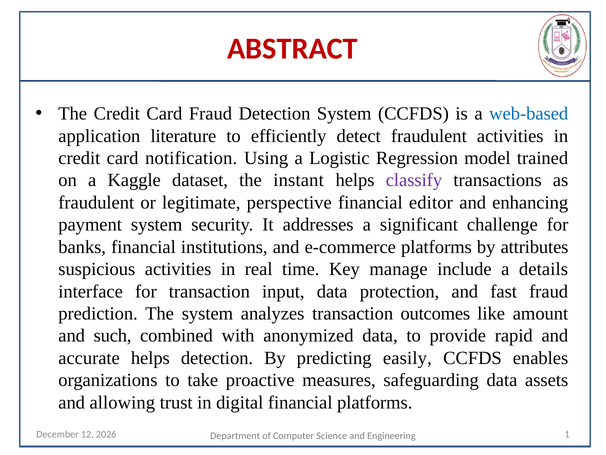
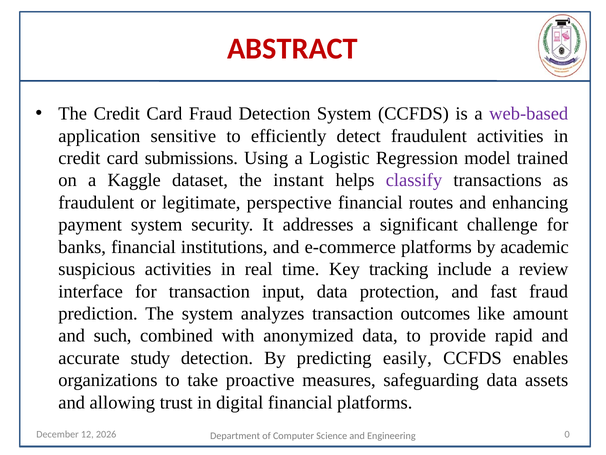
web-based colour: blue -> purple (529, 114)
literature: literature -> sensitive (183, 136)
notification: notification -> submissions (191, 158)
editor: editor -> routes (431, 202)
attributes: attributes -> academic (535, 247)
manage: manage -> tracking (399, 269)
details: details -> review (544, 269)
accurate helps: helps -> study (150, 358)
1: 1 -> 0 (567, 434)
